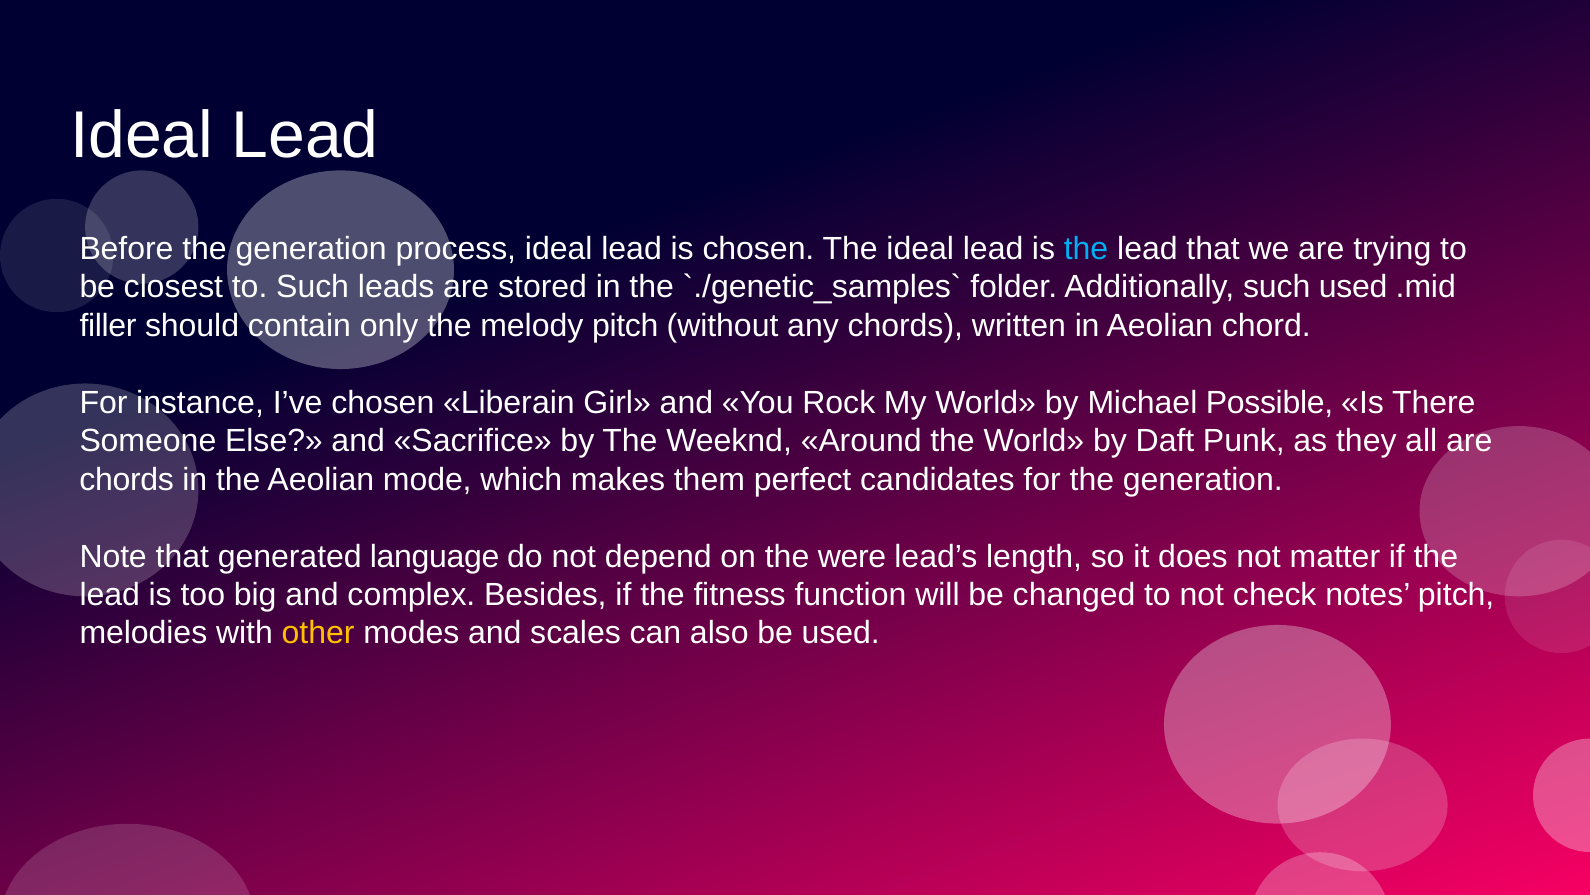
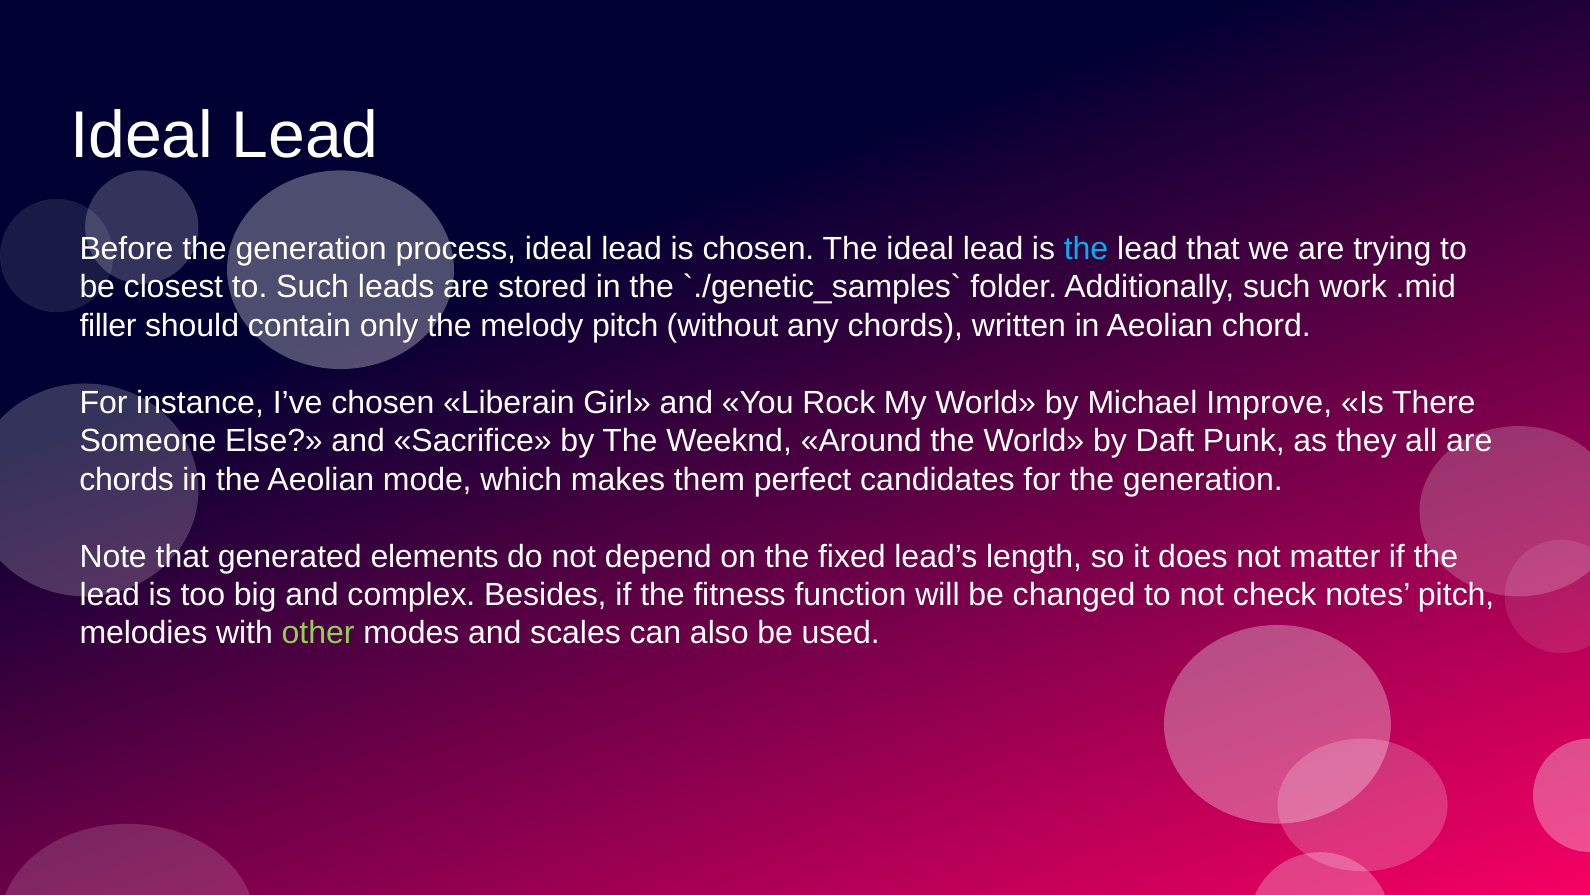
such used: used -> work (1353, 287)
Possible: Possible -> Improve (1269, 402)
language: language -> elements (435, 556)
were: were -> fixed (852, 556)
other colour: yellow -> light green (318, 633)
